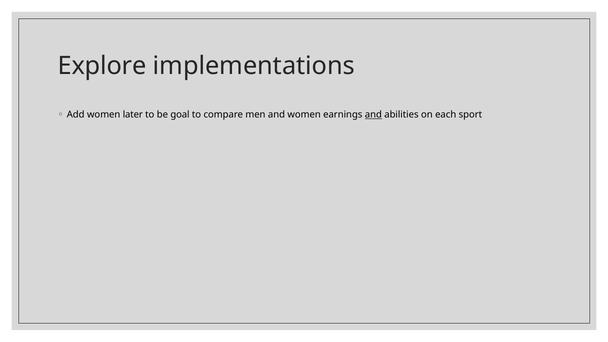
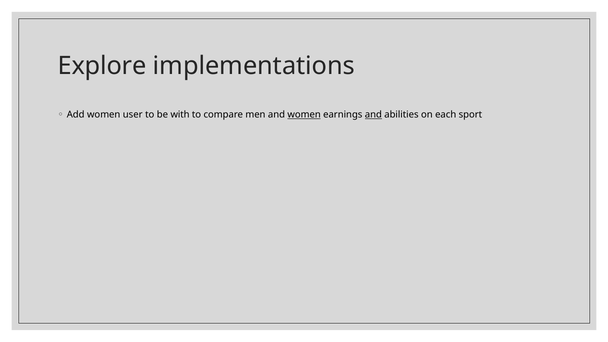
later: later -> user (133, 115)
goal: goal -> with (180, 115)
women underline: none -> present (304, 115)
